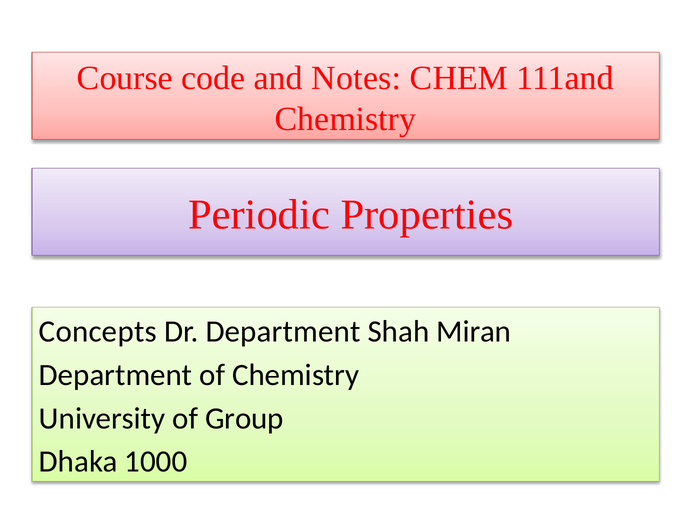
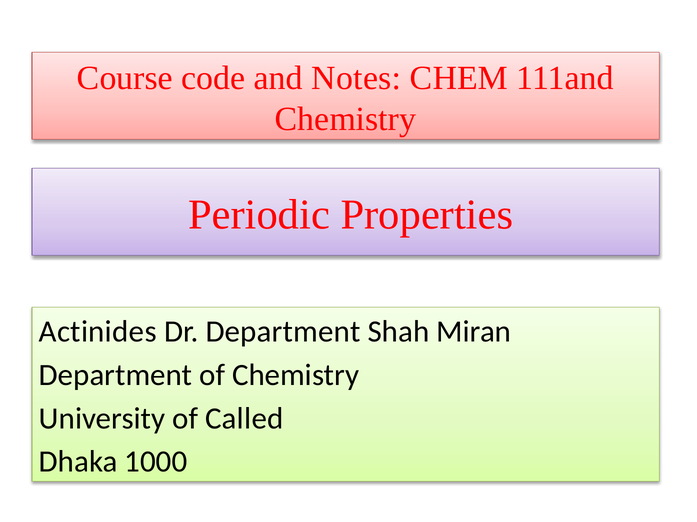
Concepts: Concepts -> Actinides (98, 332)
Group: Group -> Called (244, 419)
